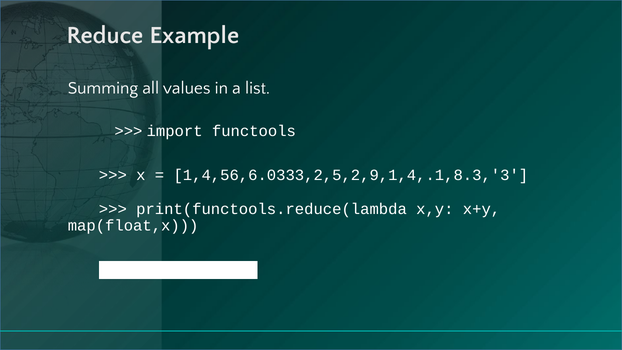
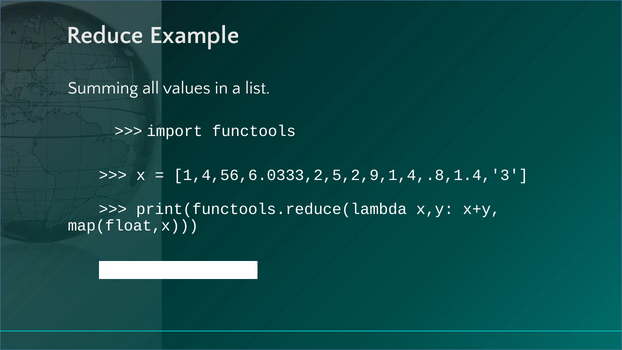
1,4,56,6.0333,2,5,2,9,1,4,.1,8.3,'3: 1,4,56,6.0333,2,5,2,9,1,4,.1,8.3,'3 -> 1,4,56,6.0333,2,5,2,9,1,4,.8,1.4,'3 (351, 175)
